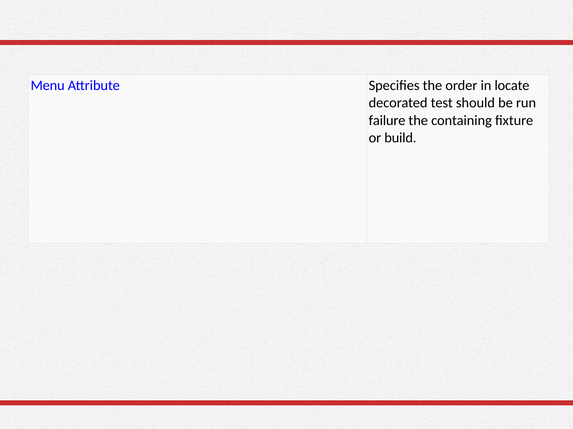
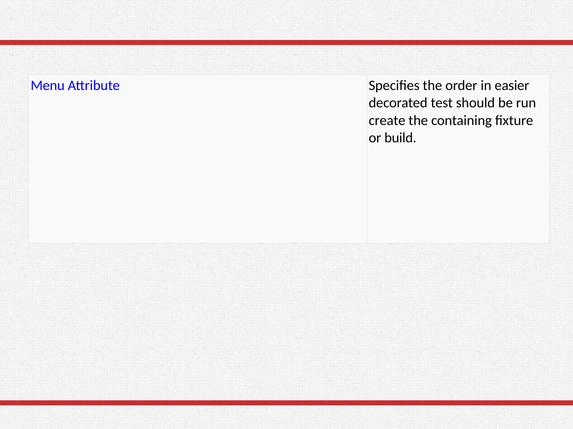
locate: locate -> easier (512, 86)
failure: failure -> create (387, 121)
